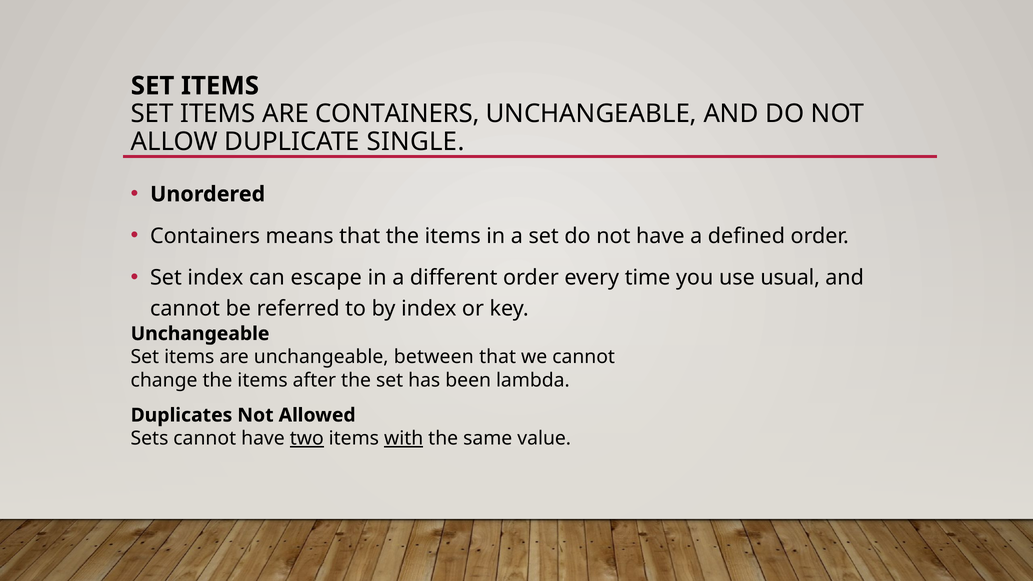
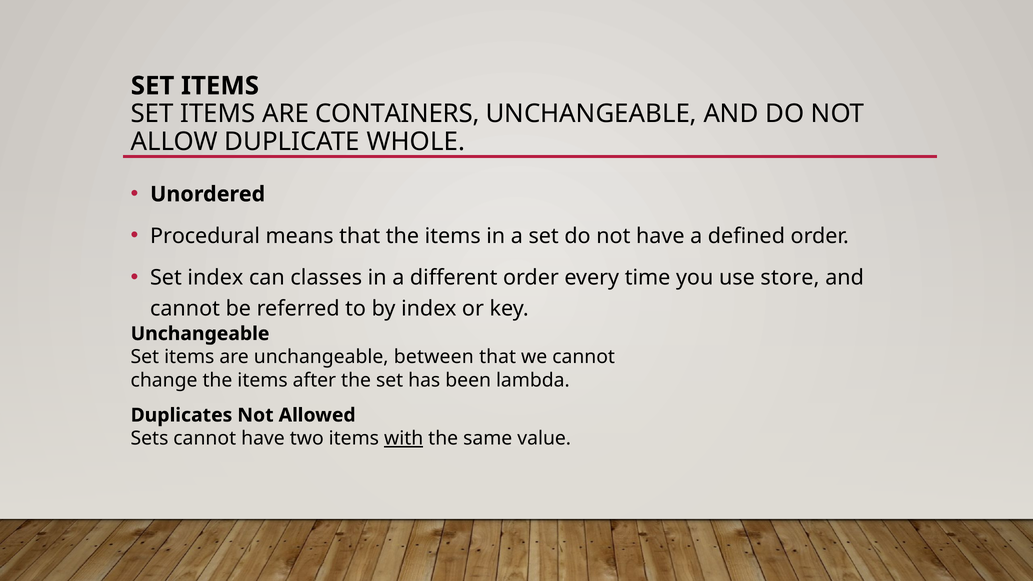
SINGLE: SINGLE -> WHOLE (416, 142)
Containers: Containers -> Procedural (205, 236)
escape: escape -> classes (326, 278)
usual: usual -> store (790, 278)
two underline: present -> none (307, 438)
